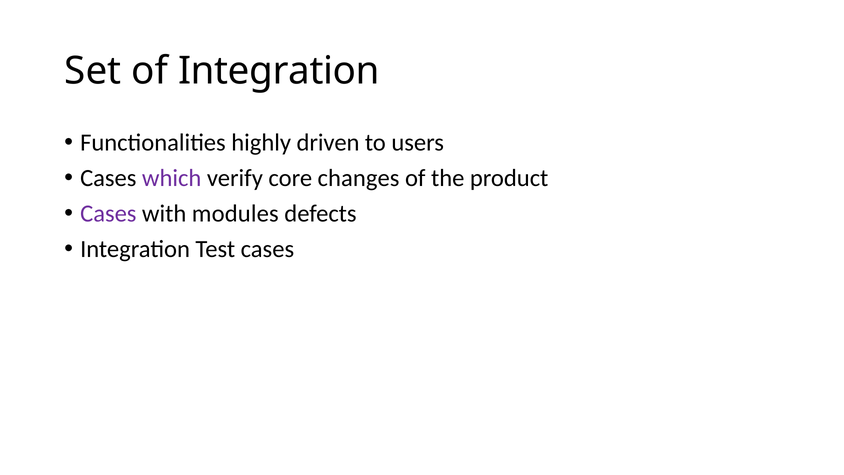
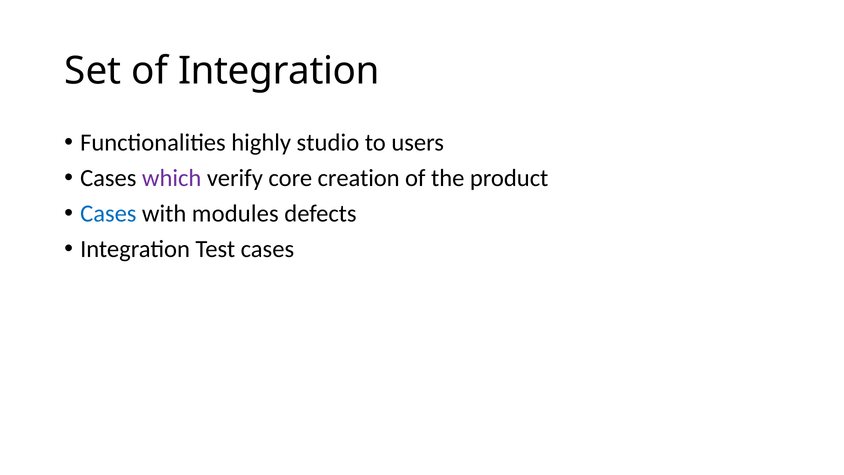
driven: driven -> studio (328, 143)
changes: changes -> creation (359, 178)
Cases colour: purple -> blue (108, 213)
